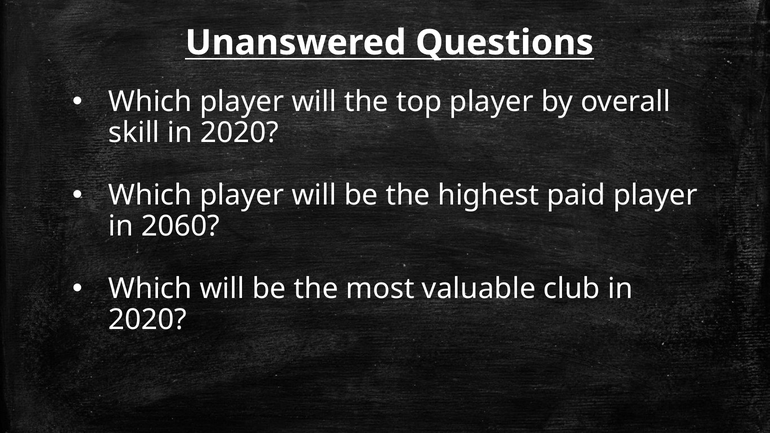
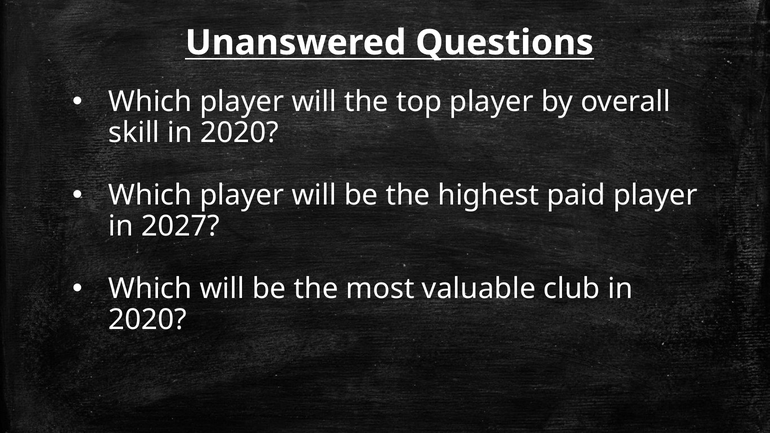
2060: 2060 -> 2027 (180, 226)
